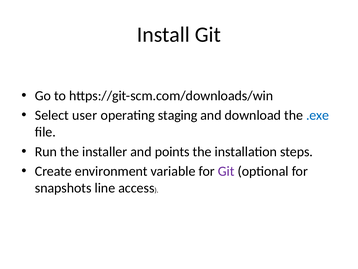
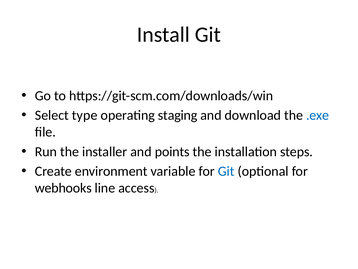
user: user -> type (85, 115)
Git colour: purple -> blue (226, 171)
snapshots: snapshots -> webhooks (63, 188)
